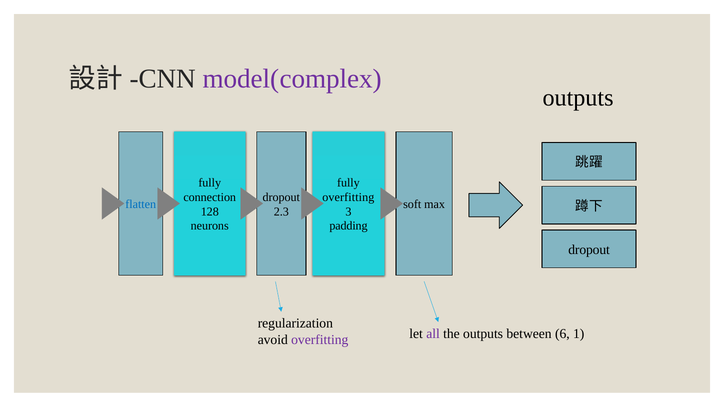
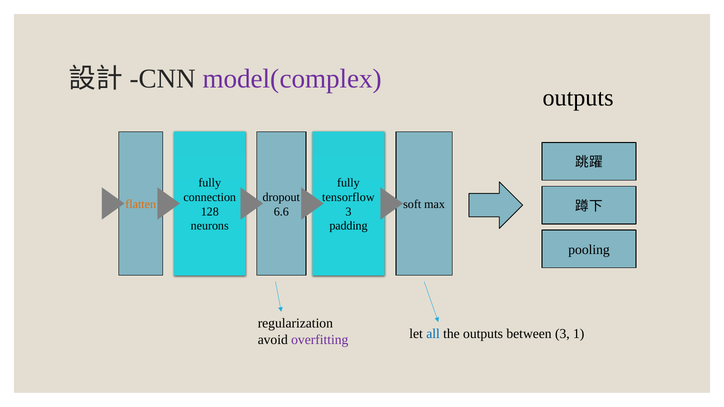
overfitting: overfitting -> tensorflow (348, 197)
flatten colour: blue -> orange (141, 204)
2.3: 2.3 -> 6.6 (281, 212)
dropout: dropout -> pooling (589, 250)
all colour: purple -> blue (433, 334)
between 6: 6 -> 3 (562, 334)
